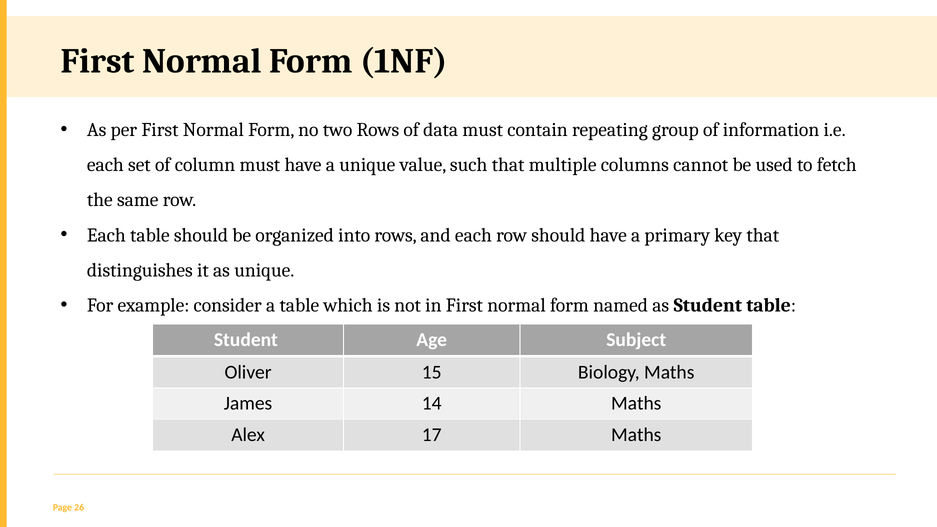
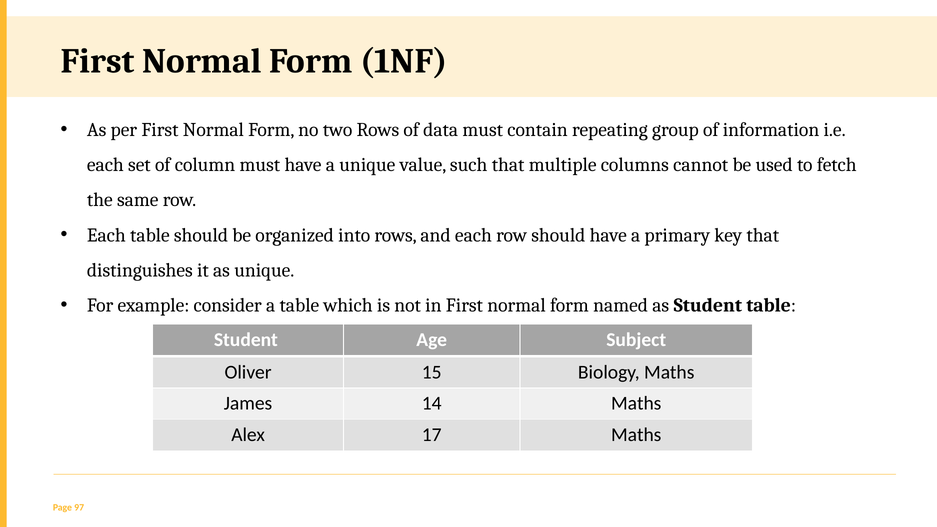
26: 26 -> 97 (79, 508)
